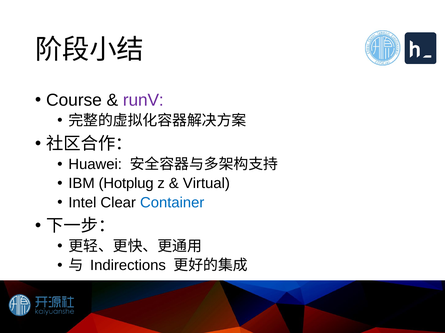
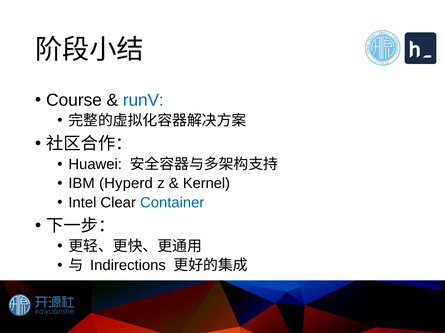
runV colour: purple -> blue (143, 100)
Hotplug: Hotplug -> Hyperd (126, 184)
Virtual: Virtual -> Kernel (206, 184)
